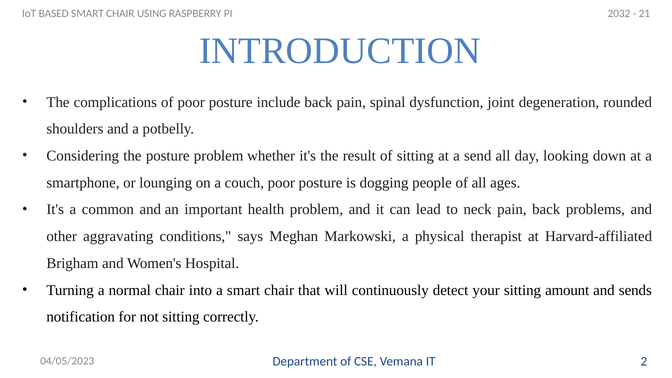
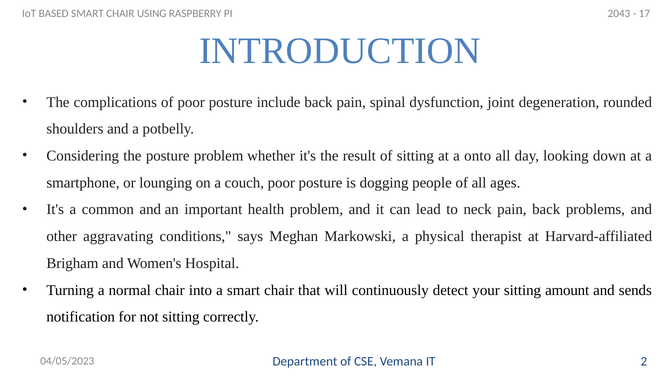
2032: 2032 -> 2043 (619, 14)
21: 21 -> 17 (644, 14)
send: send -> onto (478, 156)
